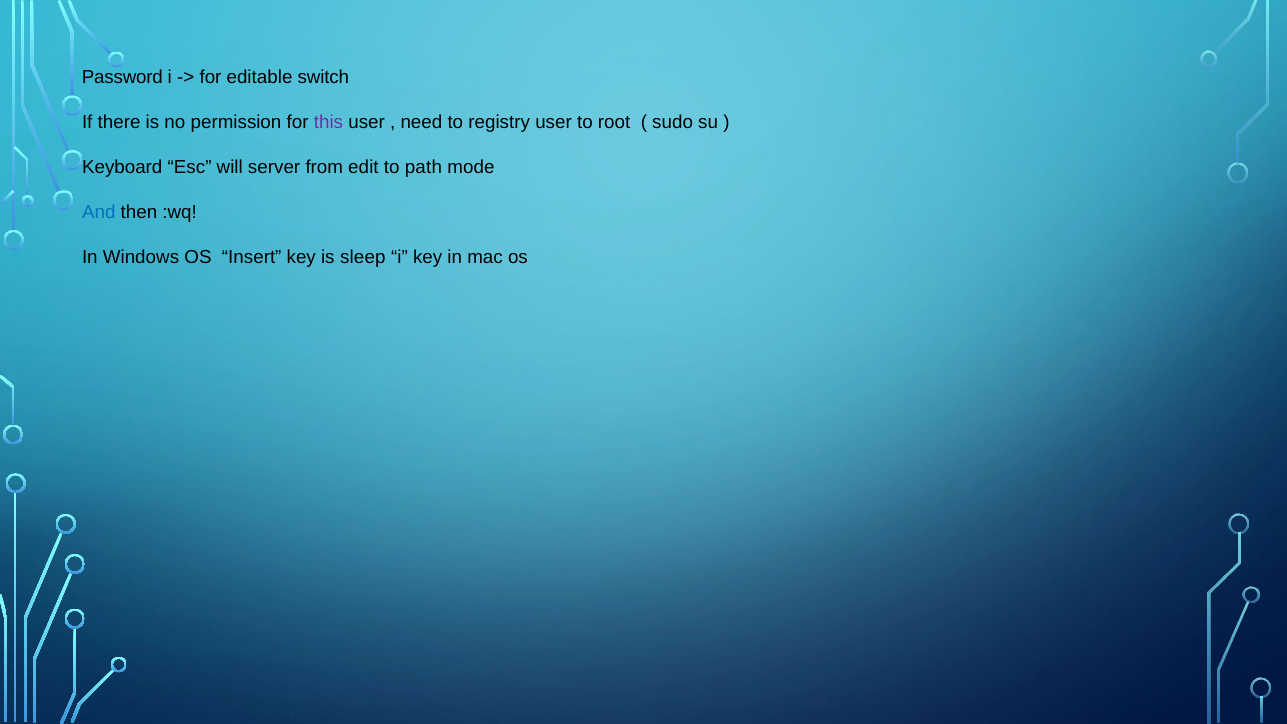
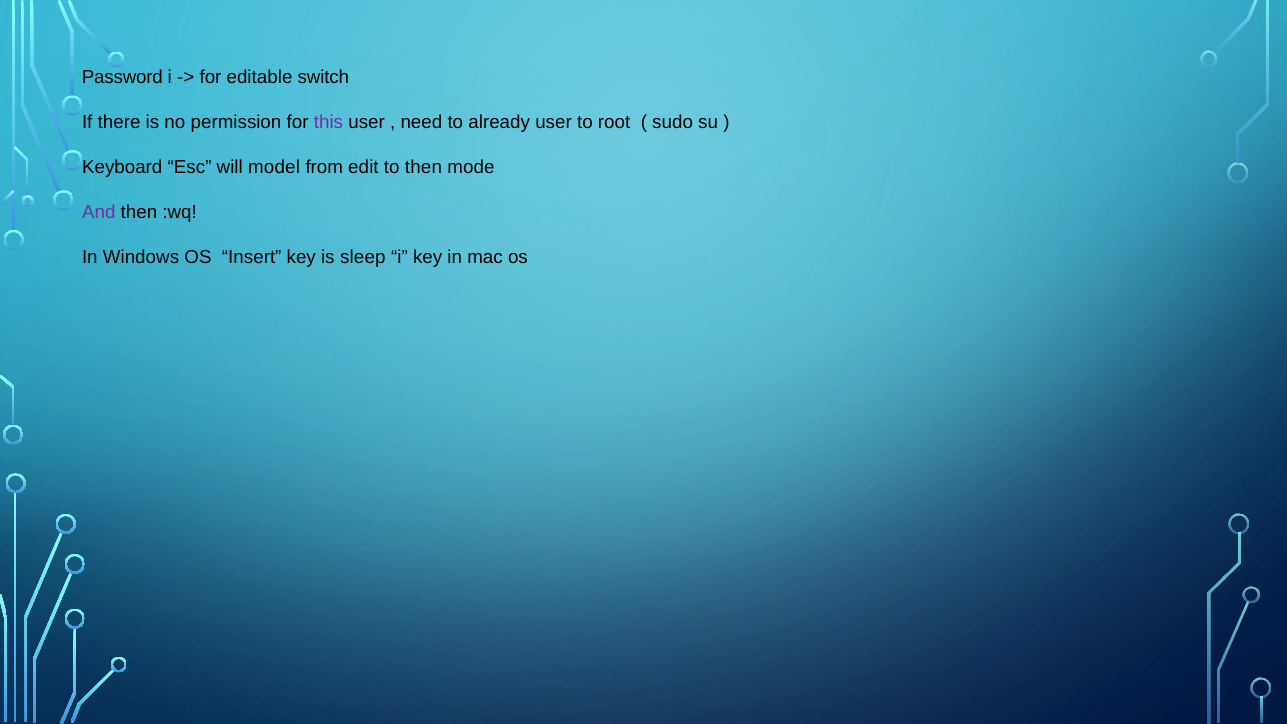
registry: registry -> already (499, 123)
server: server -> model (274, 168)
to path: path -> then (423, 168)
And colour: blue -> purple (99, 213)
